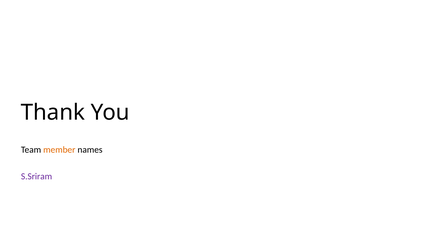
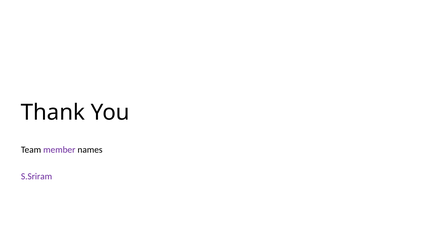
member colour: orange -> purple (59, 150)
